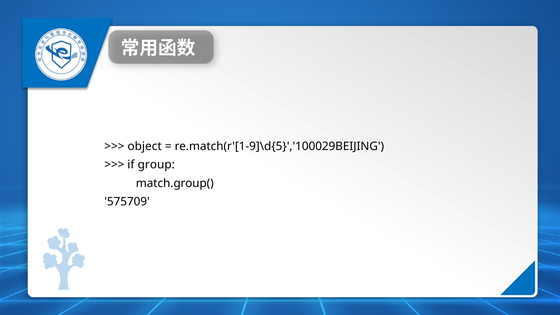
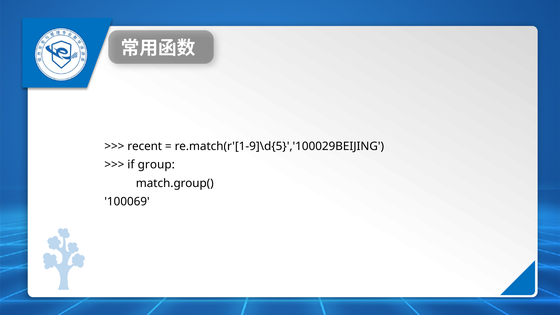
object: object -> recent (145, 146)
575709: 575709 -> 100069 (127, 202)
